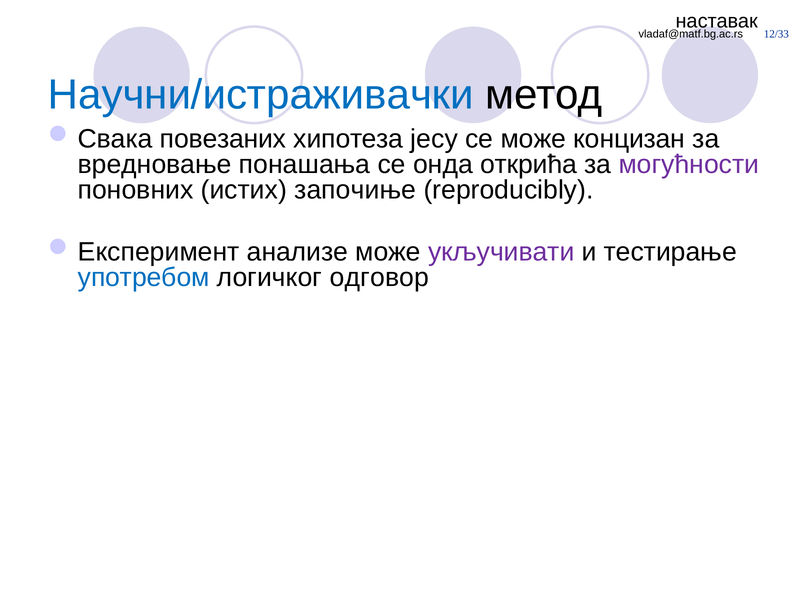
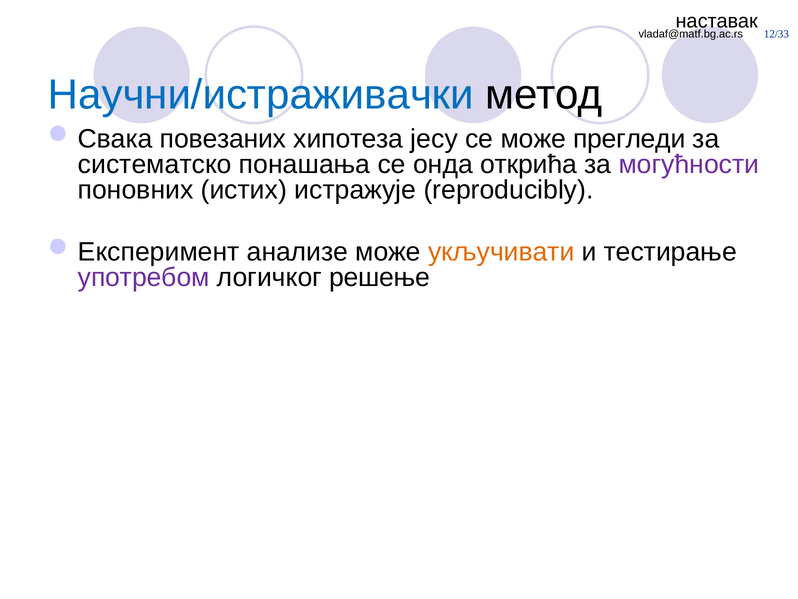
концизан: концизан -> прегледи (629, 139)
вредновање: вредновање -> систематско (155, 164)
започиње: започиње -> истражује (355, 190)
укључивати colour: purple -> orange (501, 252)
употребом colour: blue -> purple (144, 277)
одговор: одговор -> решење (380, 277)
